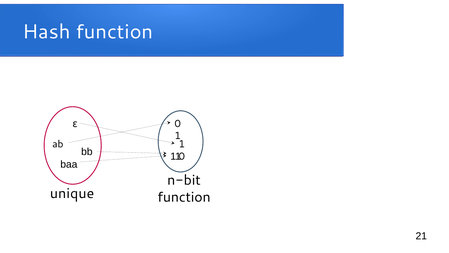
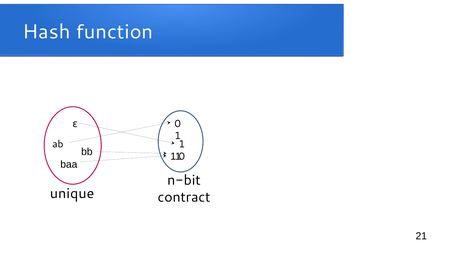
function: function -> contract (184, 197)
